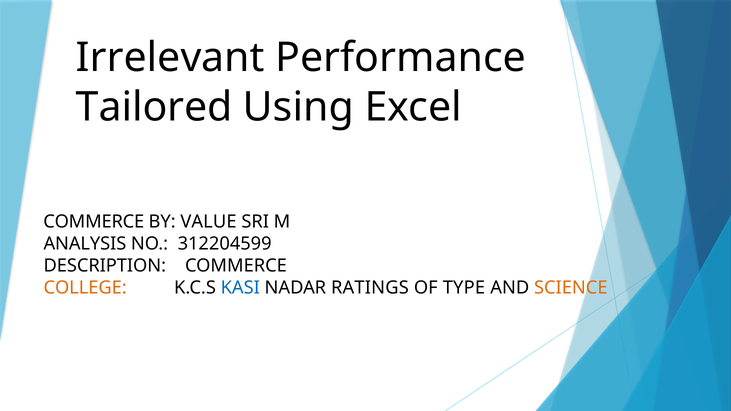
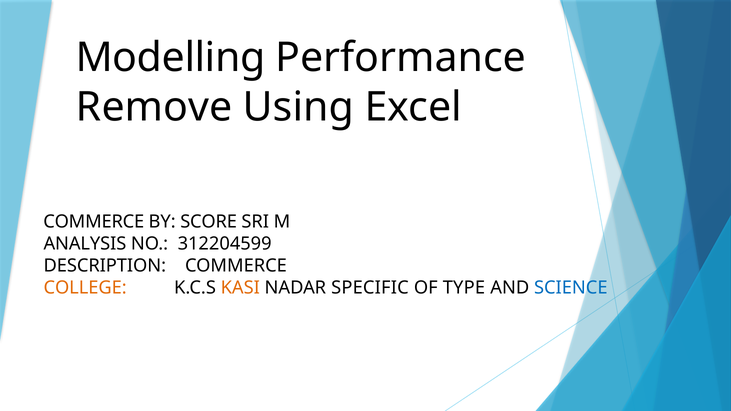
Irrelevant: Irrelevant -> Modelling (170, 58)
Tailored: Tailored -> Remove (154, 107)
VALUE: VALUE -> SCORE (209, 222)
KASI colour: blue -> orange (240, 288)
RATINGS: RATINGS -> SPECIFIC (370, 288)
SCIENCE colour: orange -> blue (571, 288)
